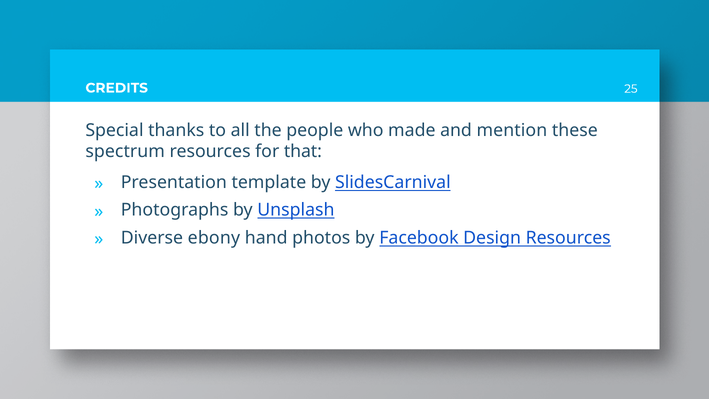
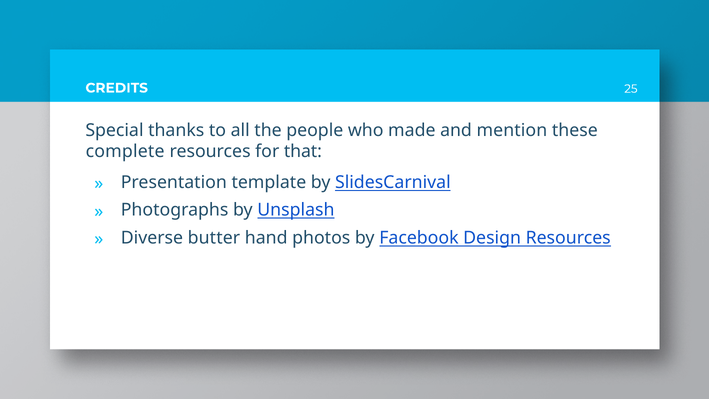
spectrum: spectrum -> complete (125, 151)
ebony: ebony -> butter (214, 238)
